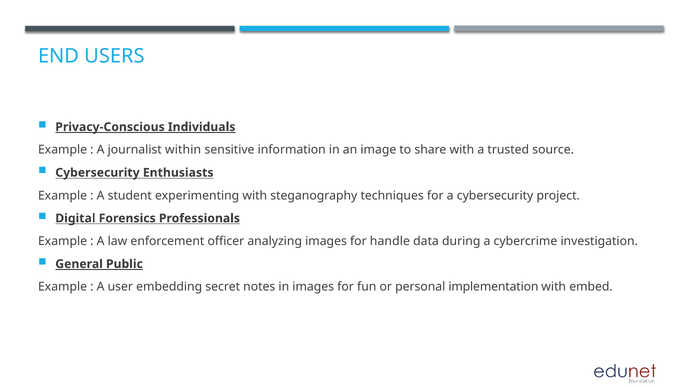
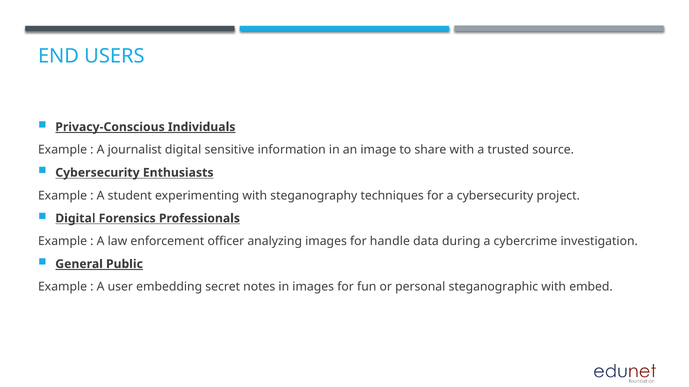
journalist within: within -> digital (183, 150)
implementation: implementation -> steganographic (493, 287)
